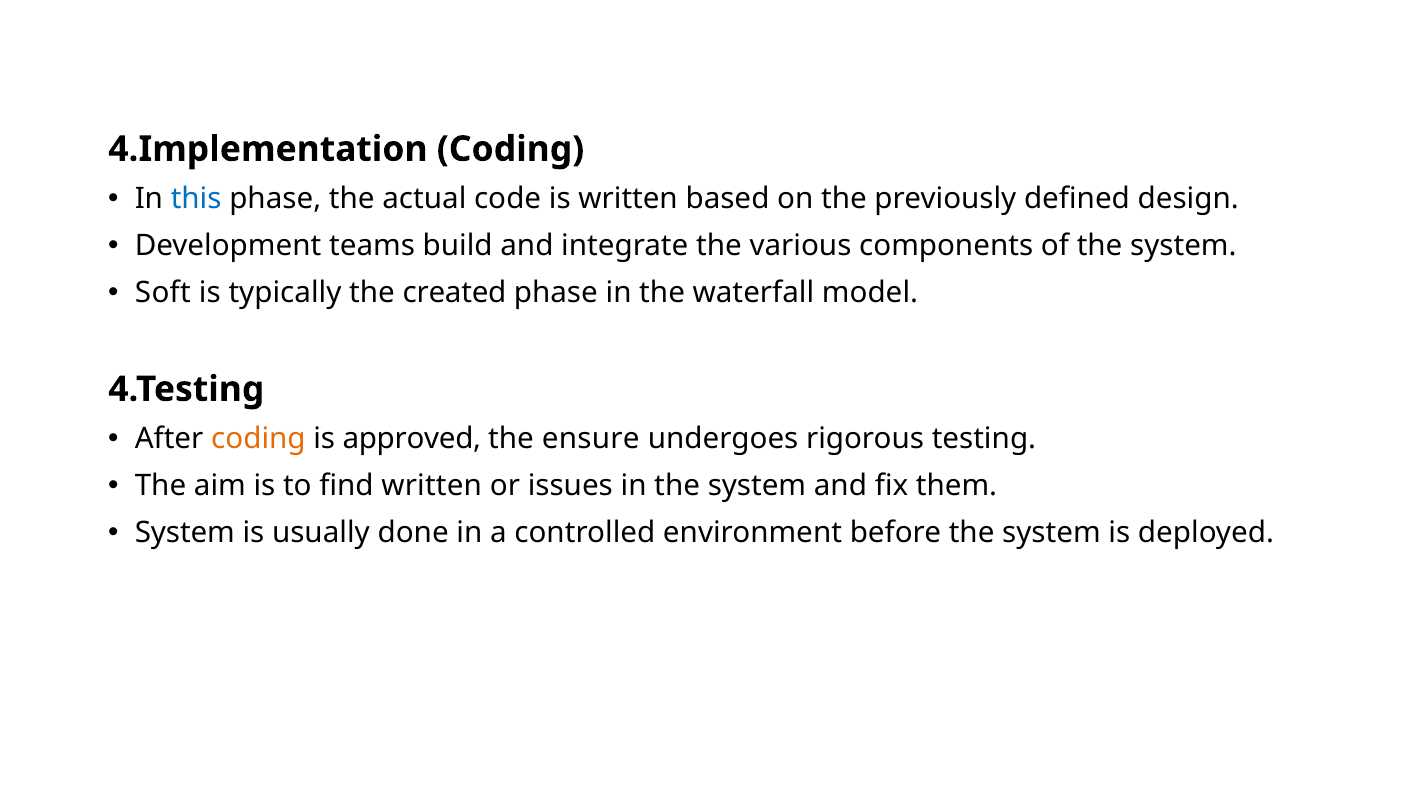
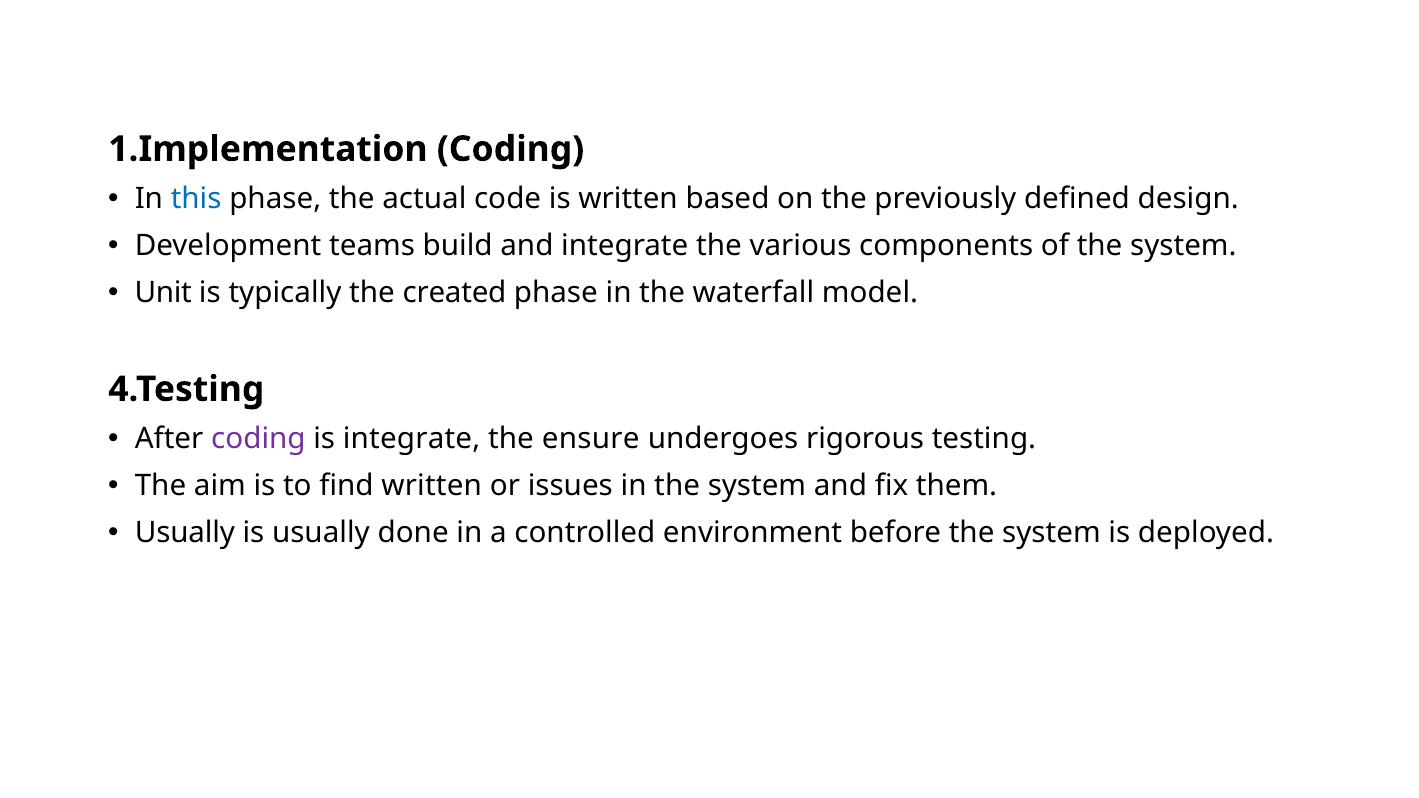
4.Implementation: 4.Implementation -> 1.Implementation (268, 149)
Soft: Soft -> Unit (163, 293)
coding colour: orange -> purple (258, 439)
is approved: approved -> integrate (412, 439)
System: System -> Usually (185, 533)
